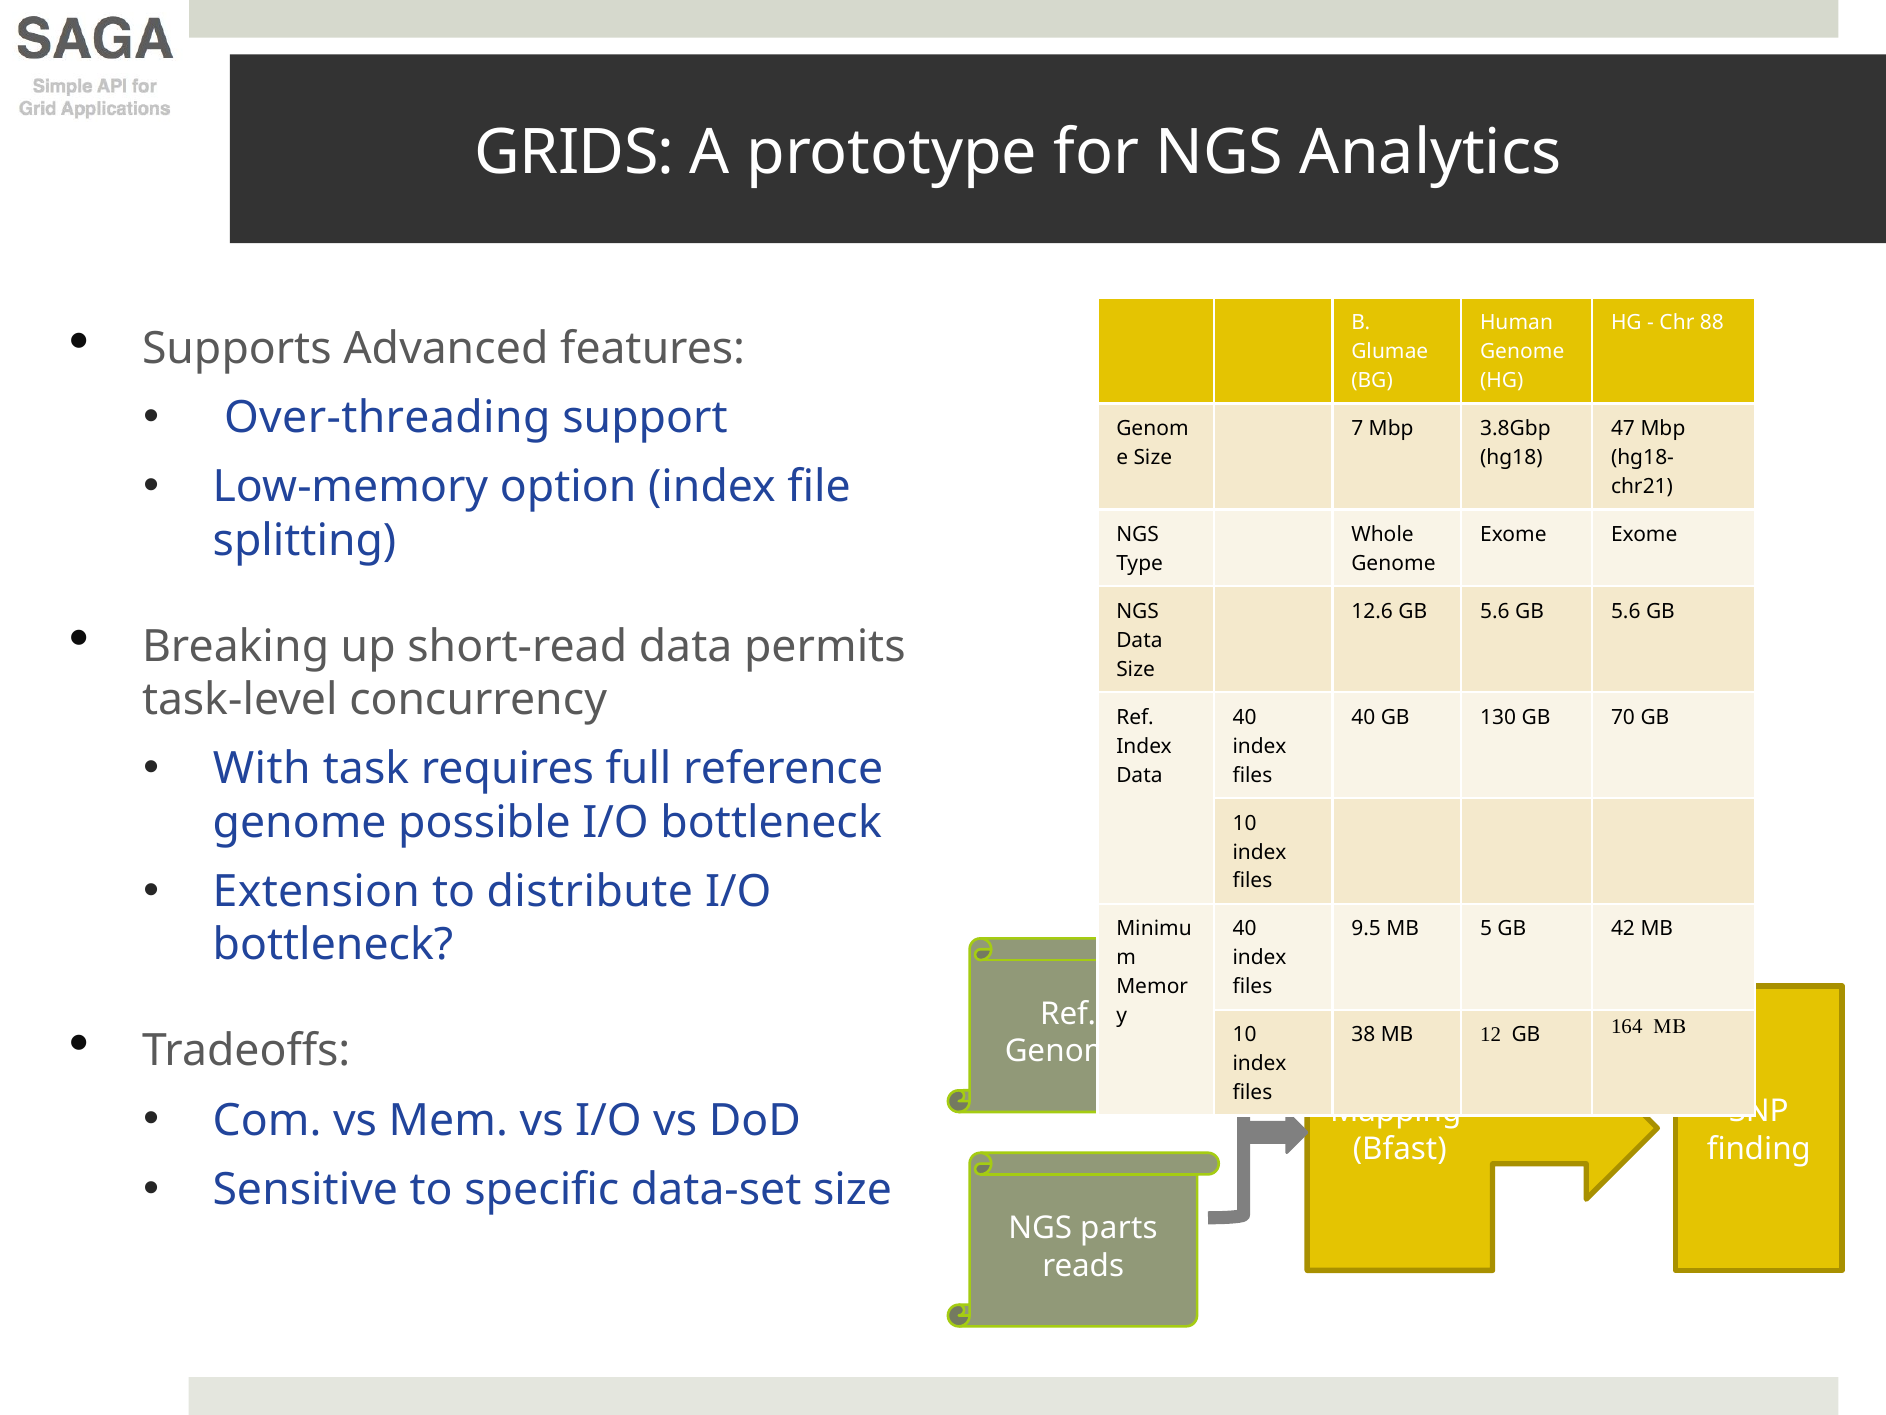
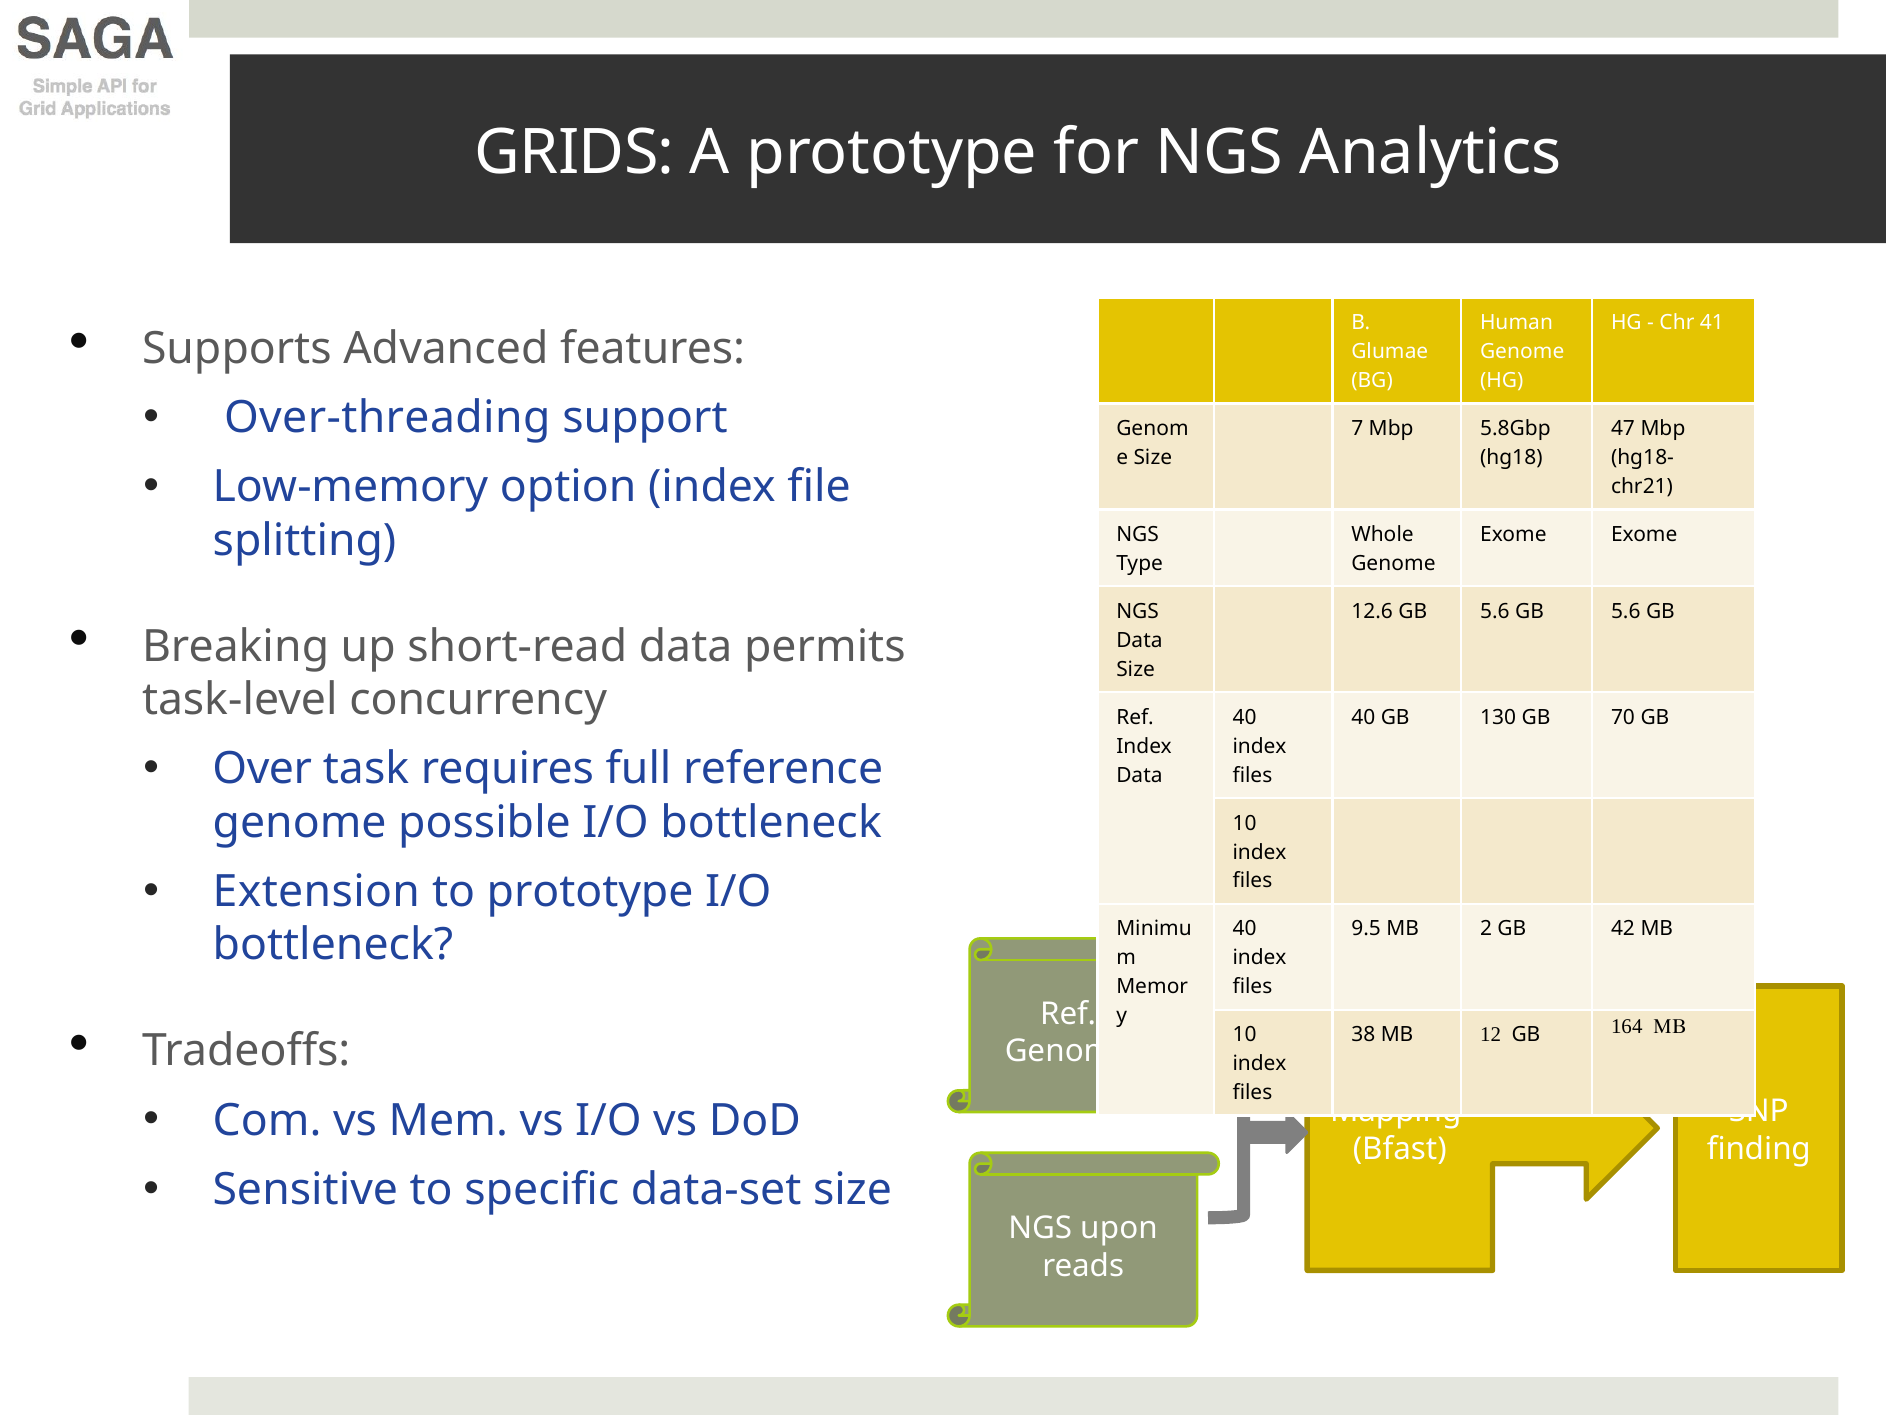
88: 88 -> 41 (1712, 323)
3.8Gbp: 3.8Gbp -> 5.8Gbp (1515, 429)
With: With -> Over (262, 769)
to distribute: distribute -> prototype (590, 891)
5: 5 -> 2 (1486, 929)
parts: parts -> upon (1119, 1228)
